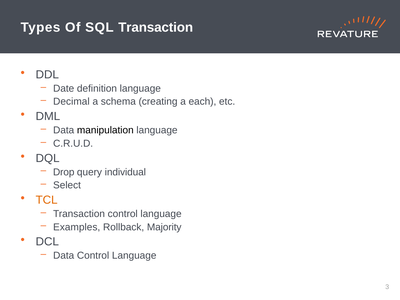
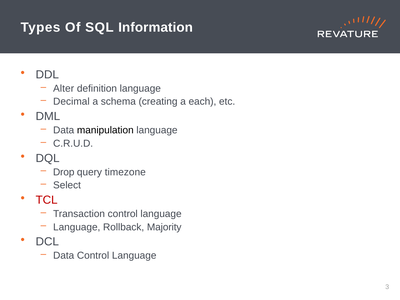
SQL Transaction: Transaction -> Information (156, 27)
Date: Date -> Alter (64, 88)
individual: individual -> timezone (125, 172)
TCL colour: orange -> red (47, 200)
Examples: Examples -> Language (77, 227)
